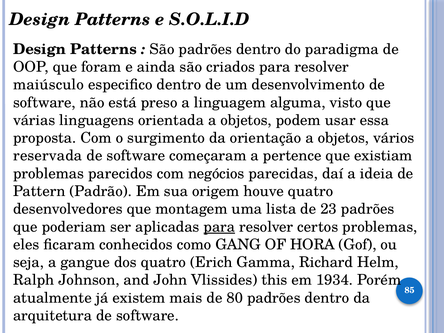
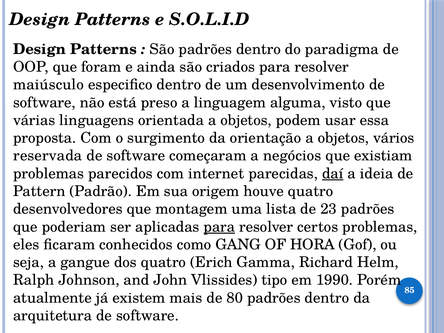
pertence: pertence -> negócios (292, 156)
negócios: negócios -> internet (216, 174)
daí underline: none -> present (333, 174)
this: this -> tipo (274, 280)
1934: 1934 -> 1990 (335, 280)
